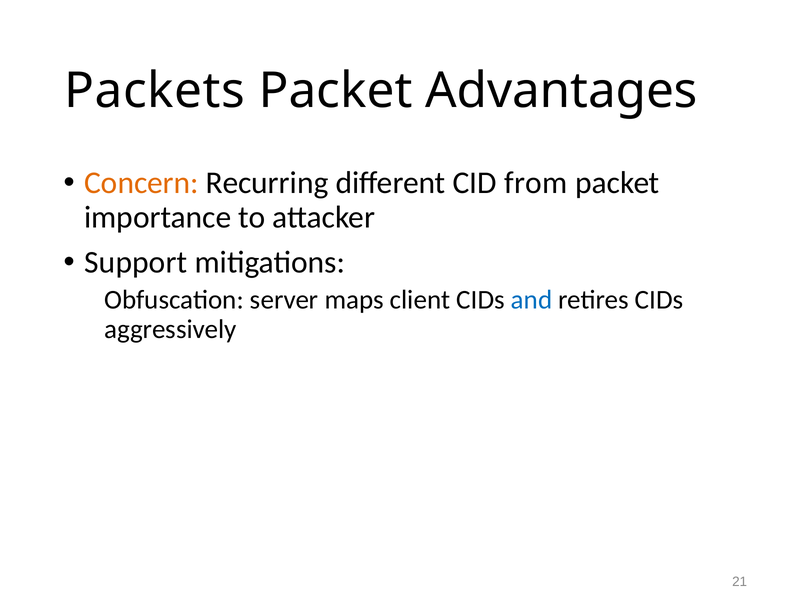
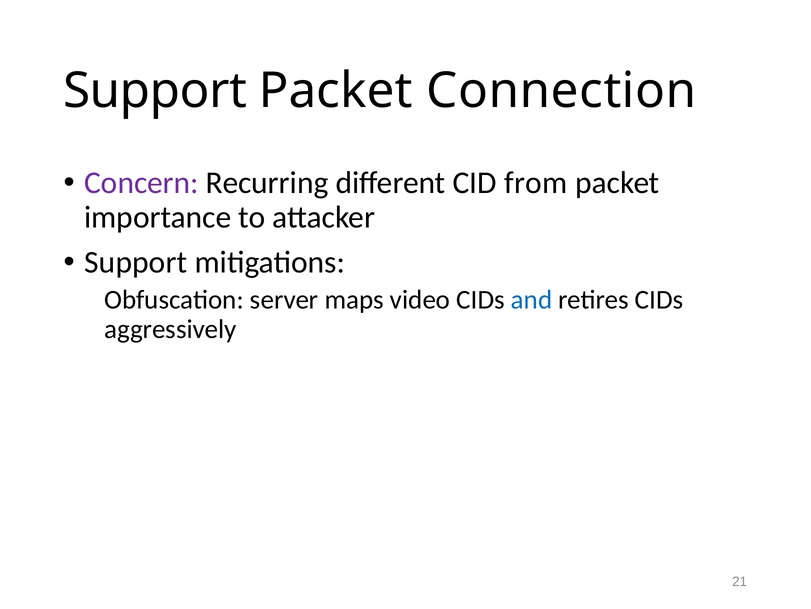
Packets: Packets -> Support (155, 91)
Advantages: Advantages -> Connection (561, 91)
Concern colour: orange -> purple (141, 183)
client: client -> video (420, 300)
